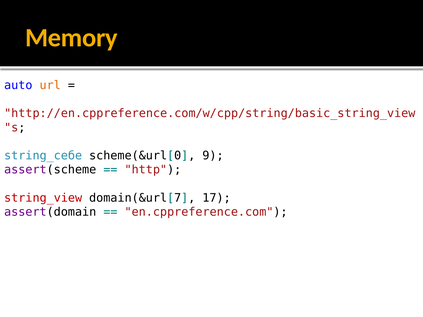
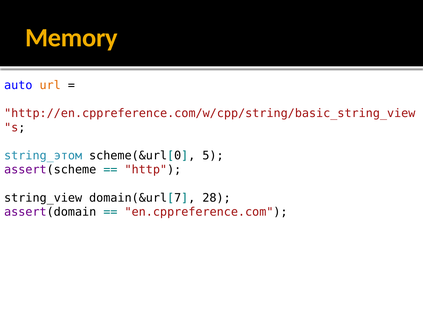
string_себе: string_себе -> string_этом (43, 156)
9: 9 -> 5 (213, 156)
string_view colour: red -> black (43, 198)
17: 17 -> 28 (217, 198)
